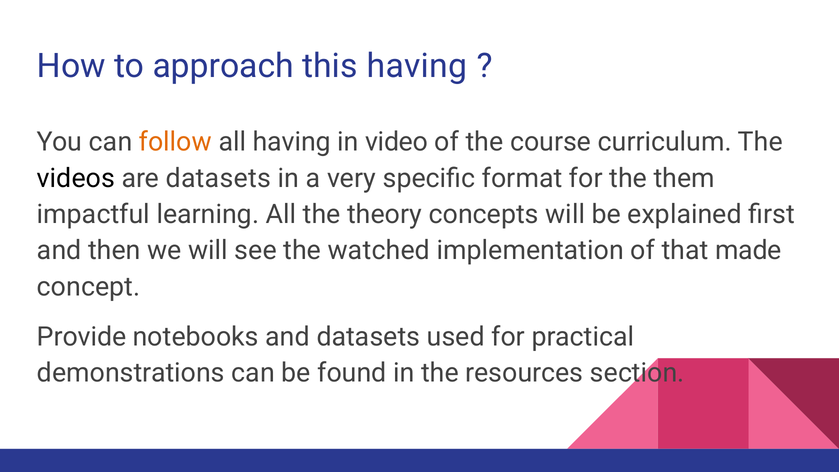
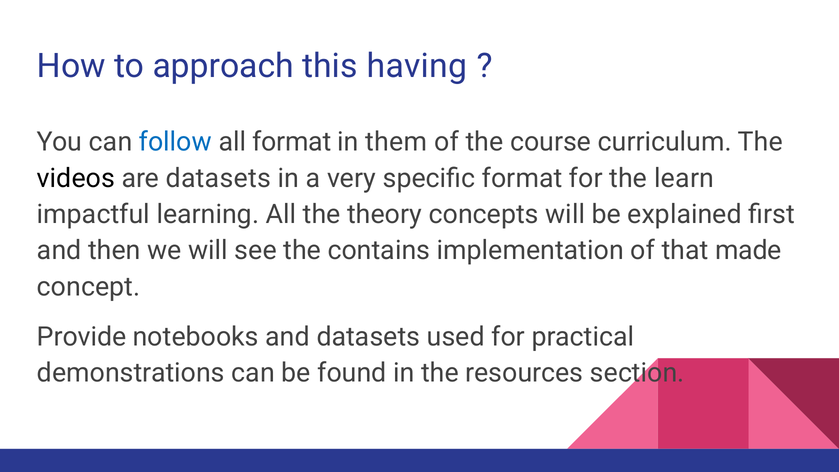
follow colour: orange -> blue (175, 142)
all having: having -> format (292, 142)
video: video -> them (396, 142)
them: them -> learn (684, 178)
watched: watched -> contains (379, 250)
